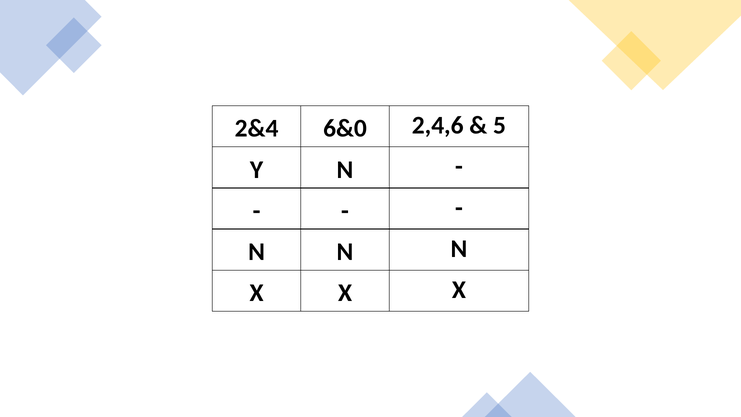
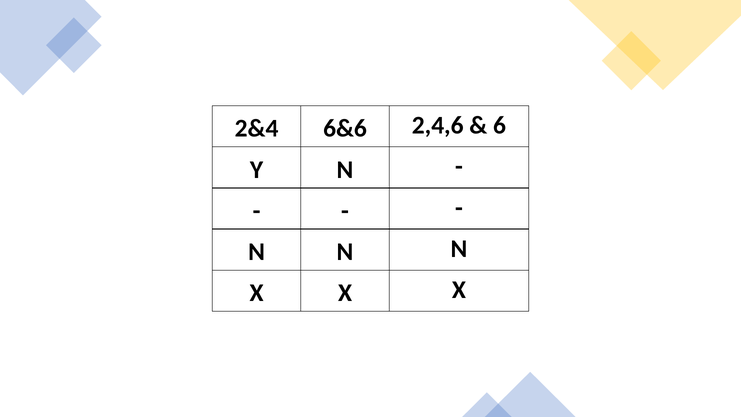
6&0: 6&0 -> 6&6 (345, 128)
5: 5 -> 6 (499, 125)
